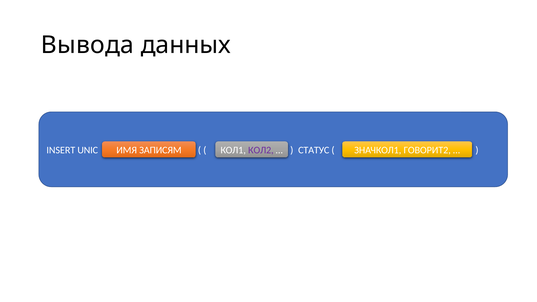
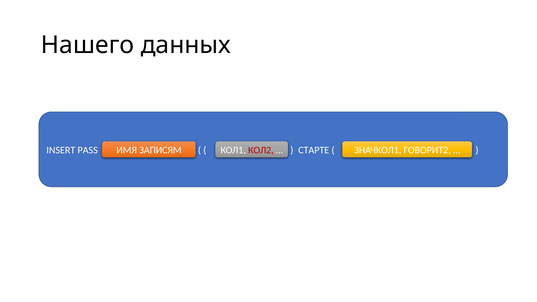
Вывода: Вывода -> Нашего (88, 45)
UNIC: UNIC -> PASS (88, 150)
КОЛ2 colour: purple -> red (261, 150)
СТАТУС: СТАТУС -> СТАРТЕ (314, 150)
